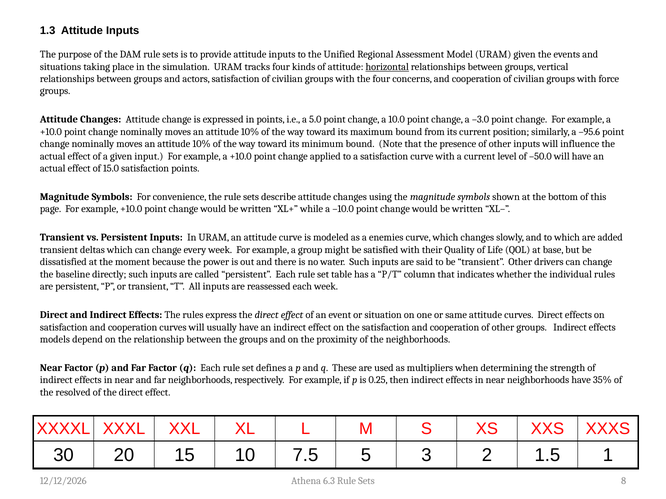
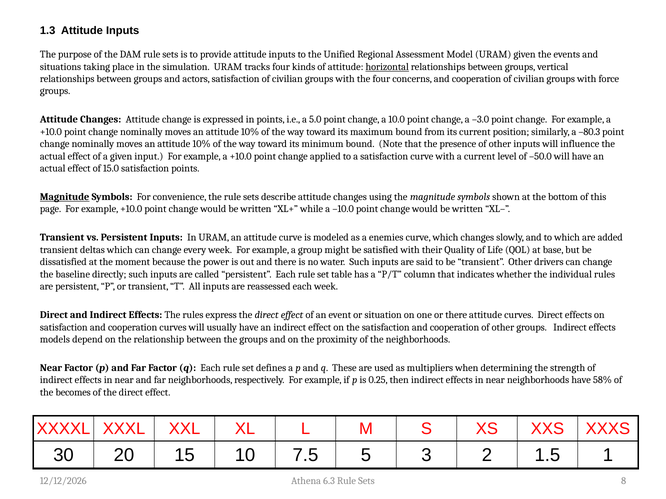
–95.6: –95.6 -> –80.3 (589, 132)
Magnitude underline: none -> present (65, 197)
or same: same -> there (456, 315)
35%: 35% -> 58% (602, 380)
resolved: resolved -> becomes (73, 393)
